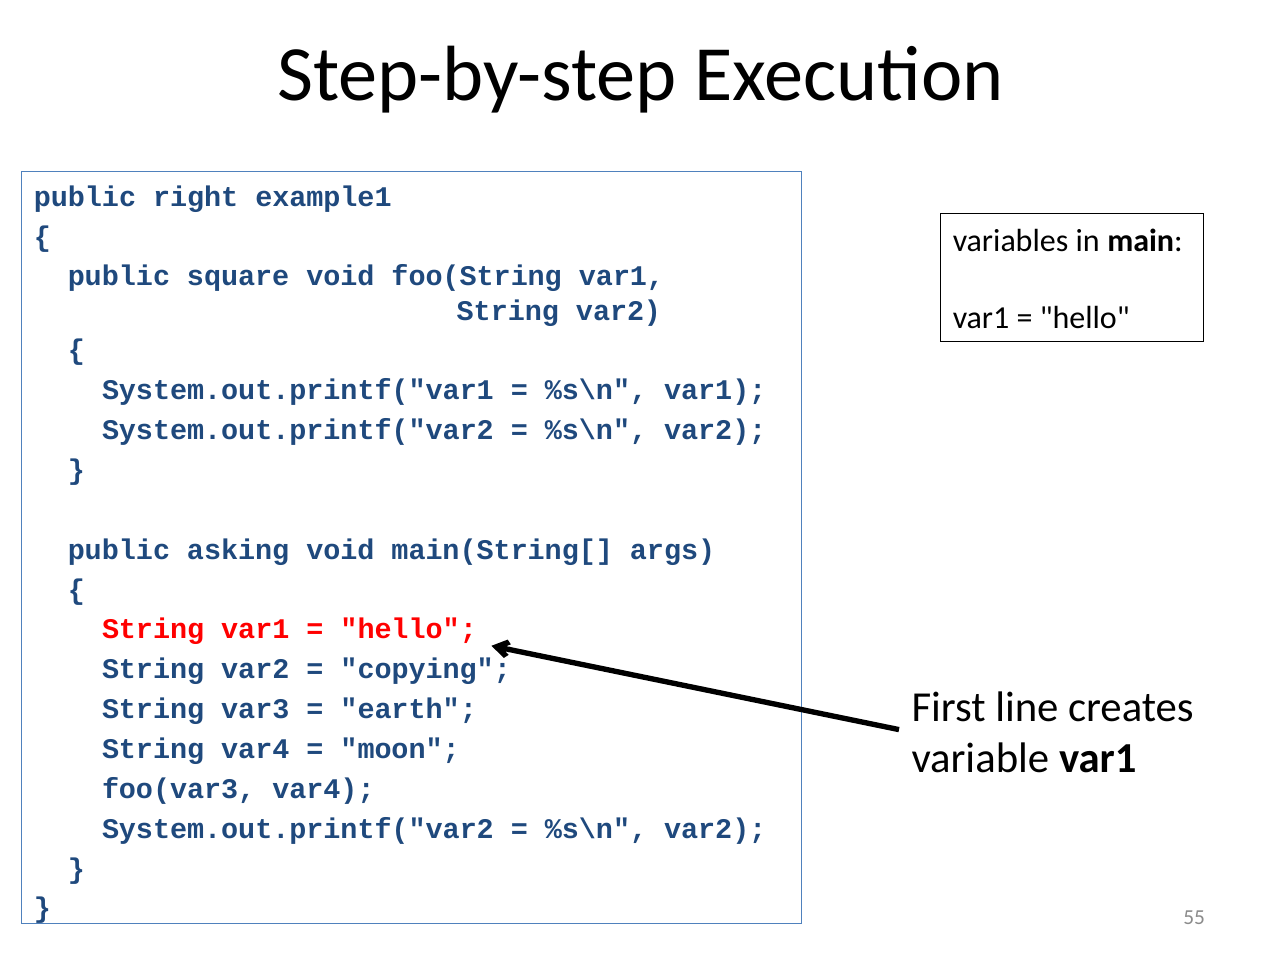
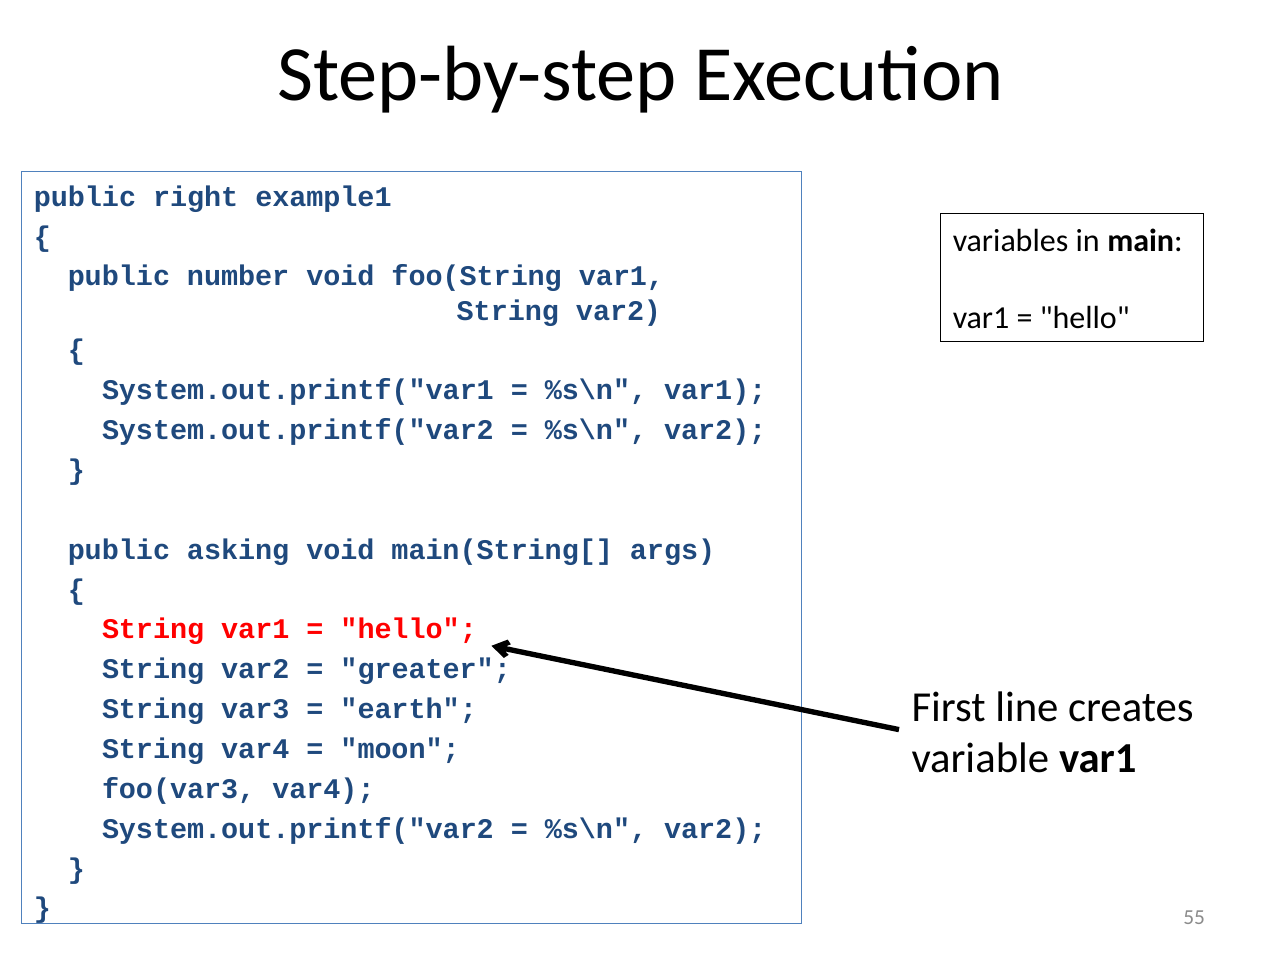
square: square -> number (238, 277)
copying: copying -> greater (426, 670)
